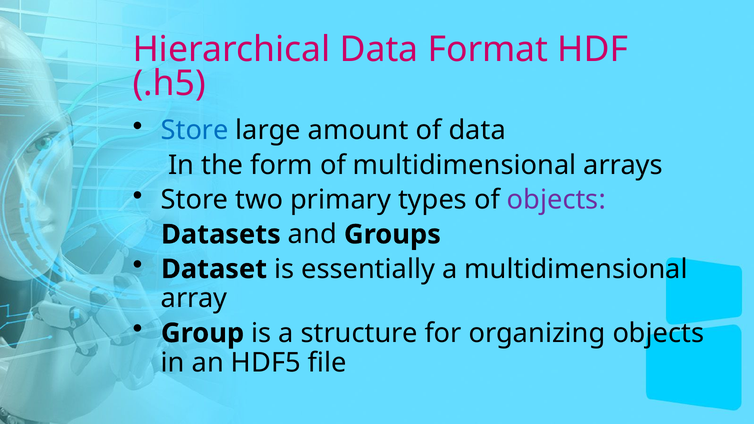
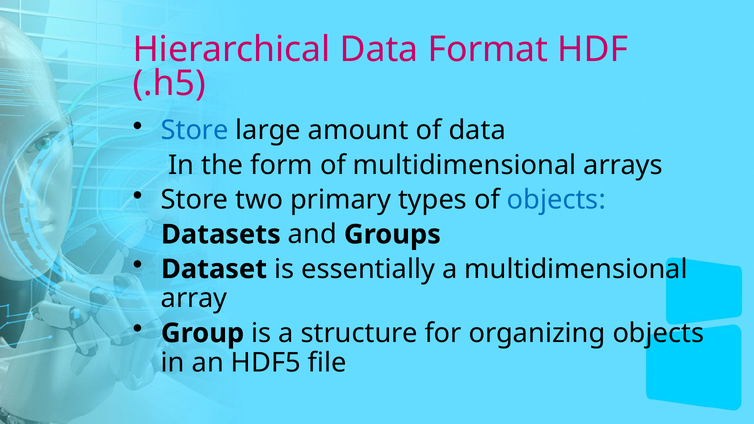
objects colour: purple -> blue (556, 200)
